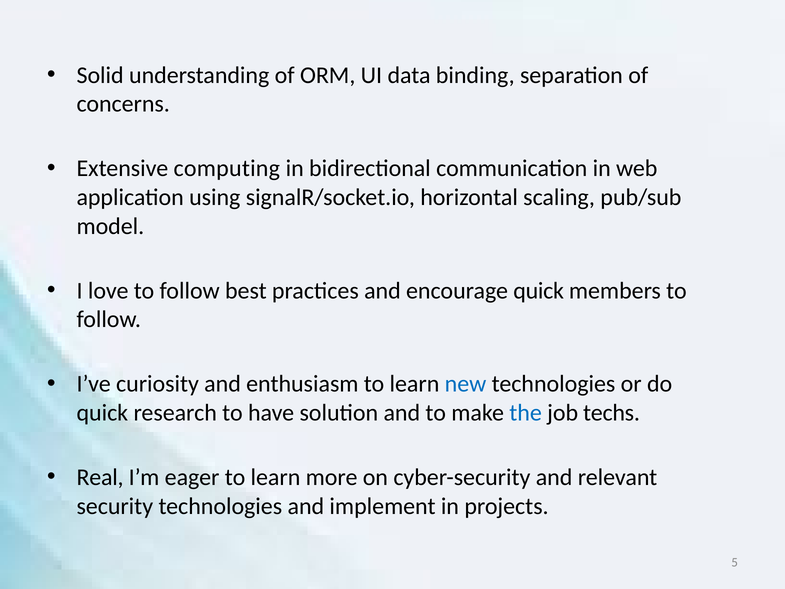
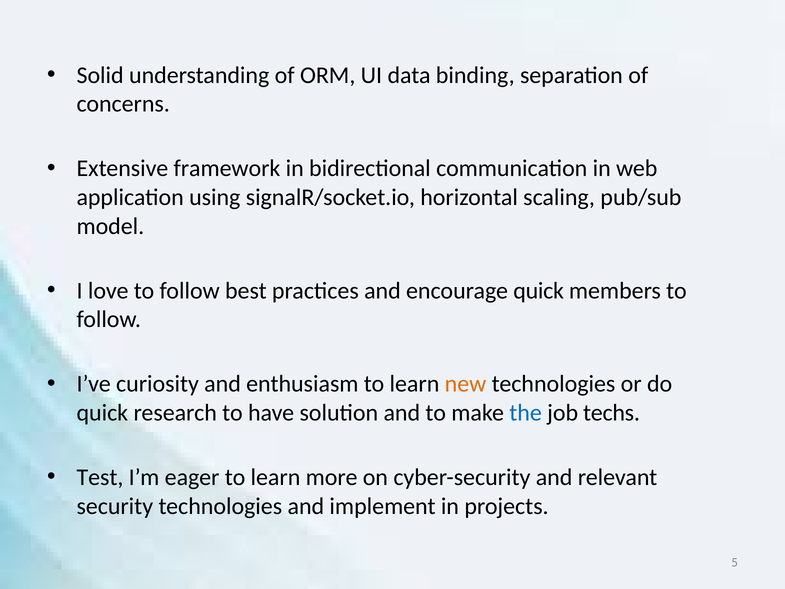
computing: computing -> framework (227, 168)
new colour: blue -> orange (466, 384)
Real: Real -> Test (100, 477)
